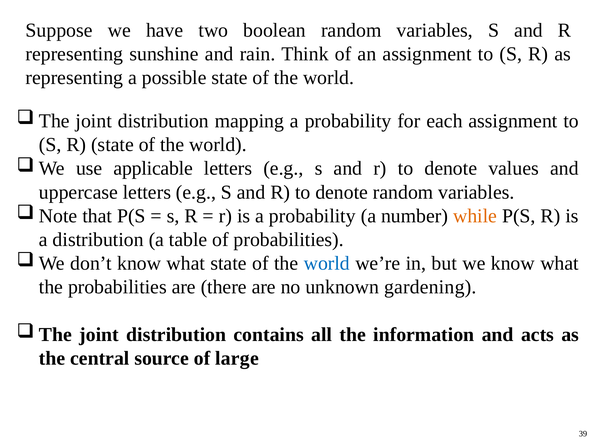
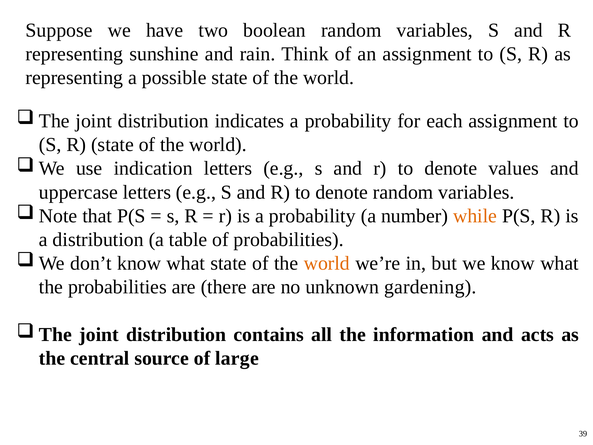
mapping: mapping -> indicates (249, 121)
applicable: applicable -> indication (153, 168)
world colour: blue -> orange (327, 263)
